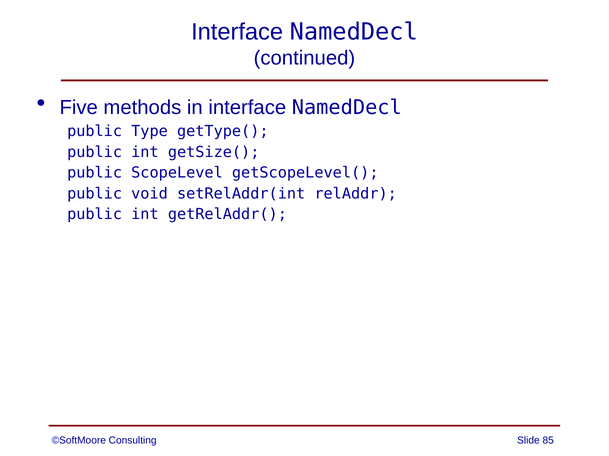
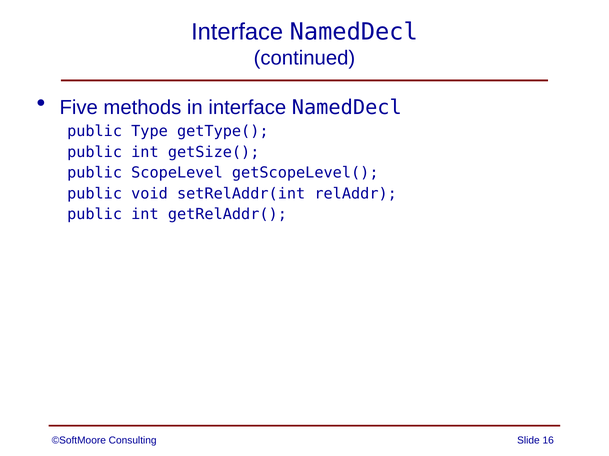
85: 85 -> 16 (548, 441)
